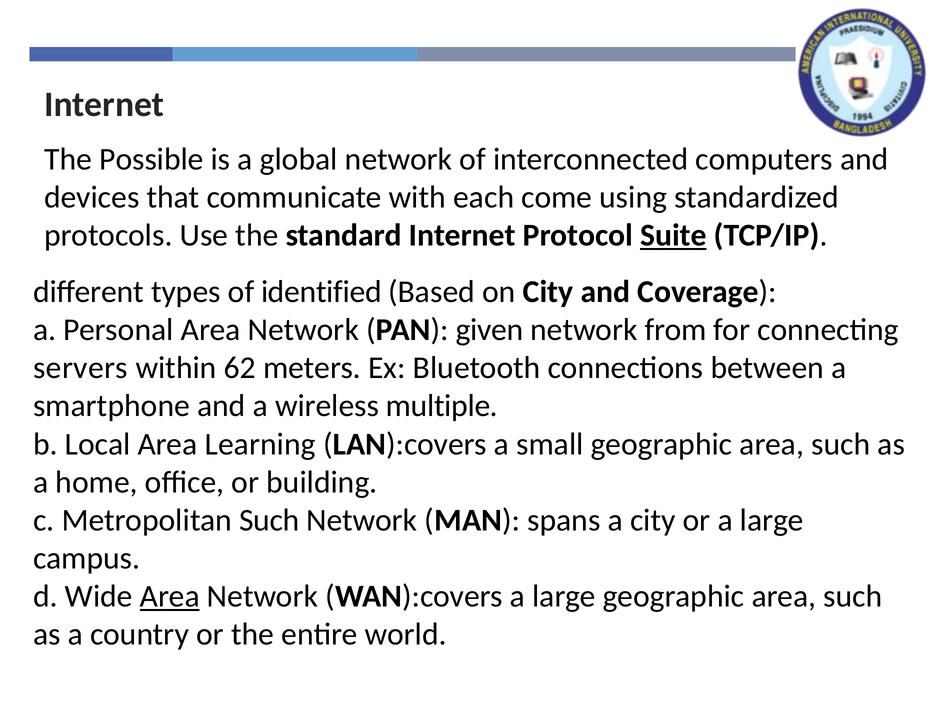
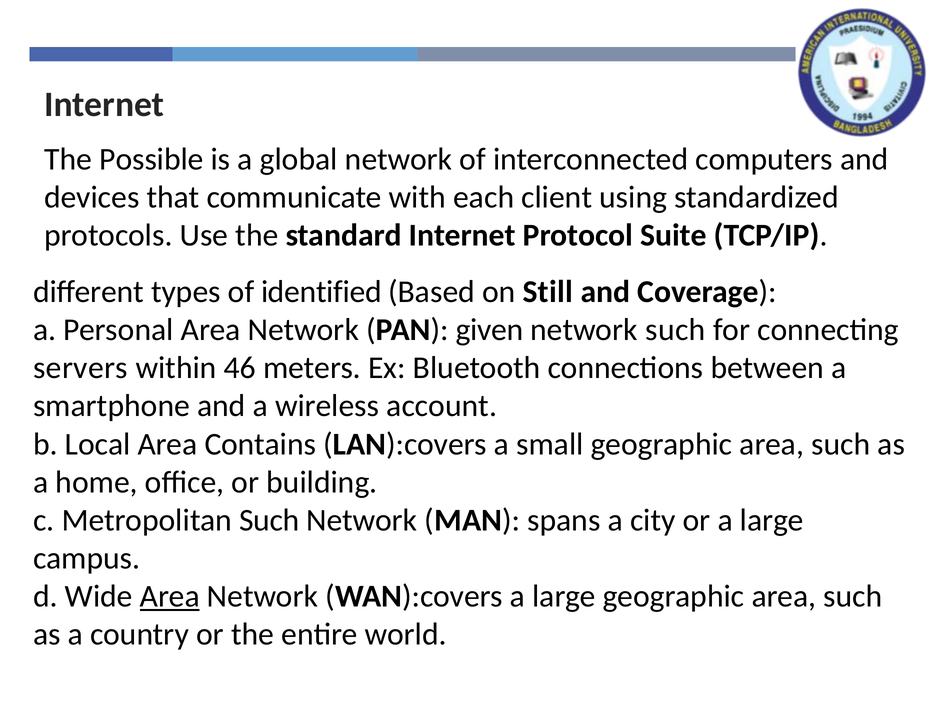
come: come -> client (557, 197)
Suite underline: present -> none (673, 235)
on City: City -> Still (548, 292)
network from: from -> such (675, 330)
62: 62 -> 46 (240, 368)
multiple: multiple -> account (442, 406)
Learning: Learning -> Contains (260, 444)
